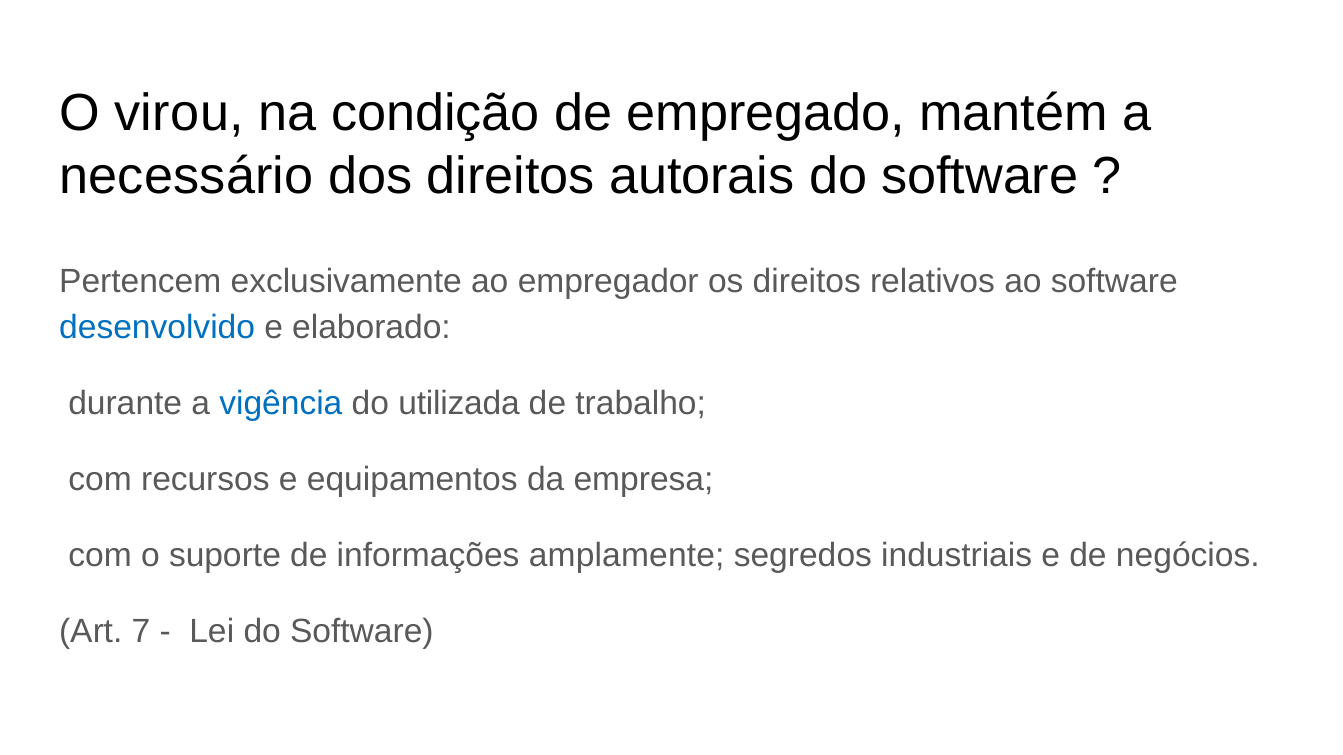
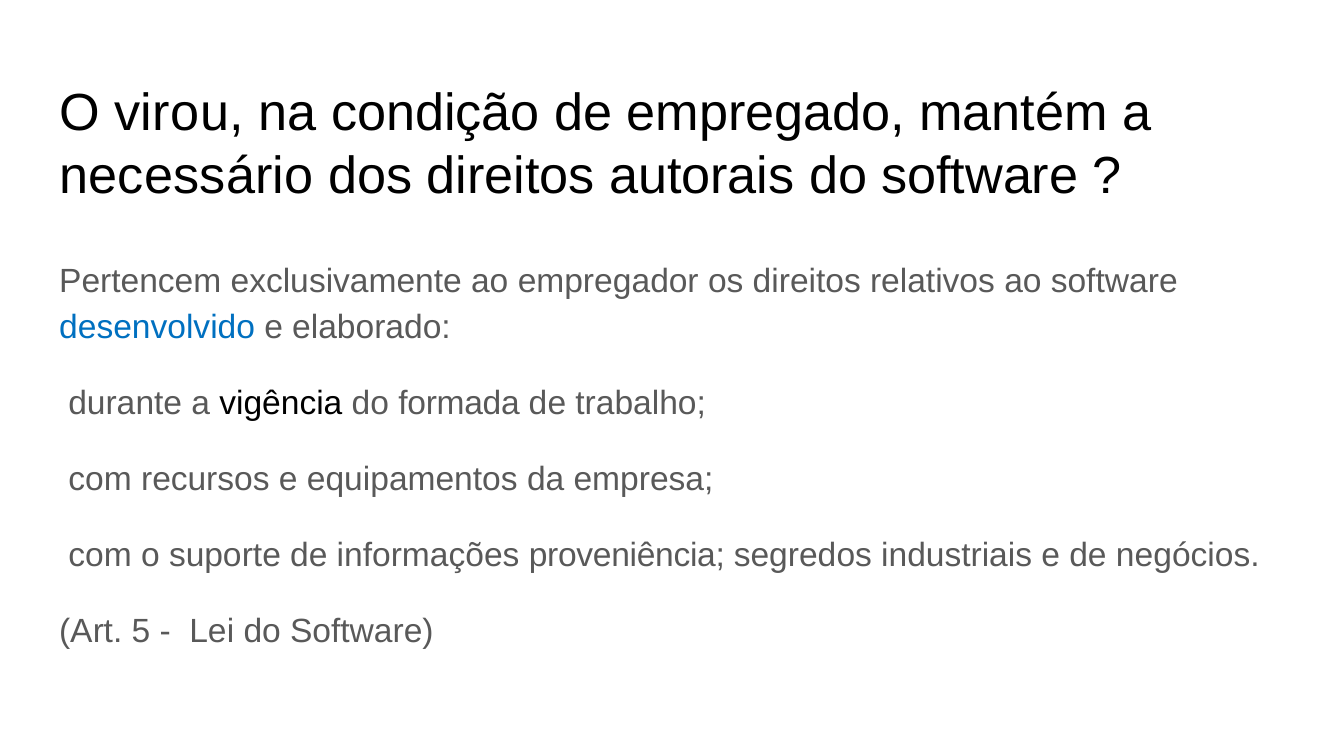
vigência colour: blue -> black (281, 404)
utilizada: utilizada -> formada (459, 404)
amplamente: amplamente -> proveniência (627, 556)
7: 7 -> 5 (141, 632)
